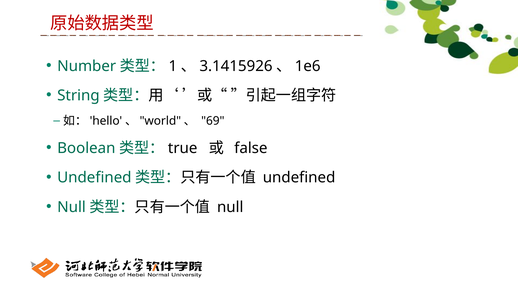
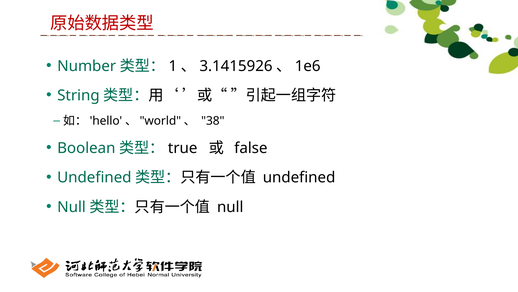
69: 69 -> 38 (213, 121)
